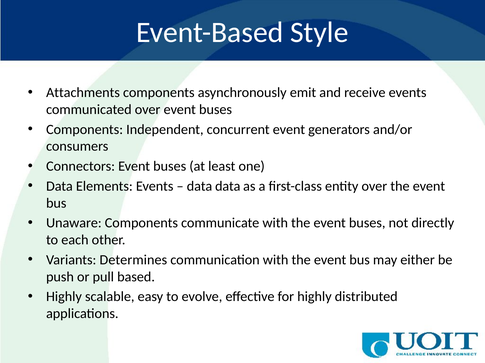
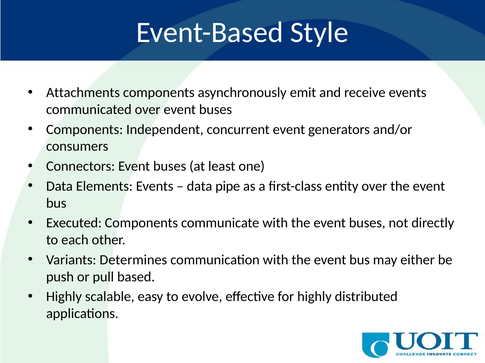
data data: data -> pipe (228, 186)
Unaware: Unaware -> Executed (74, 223)
